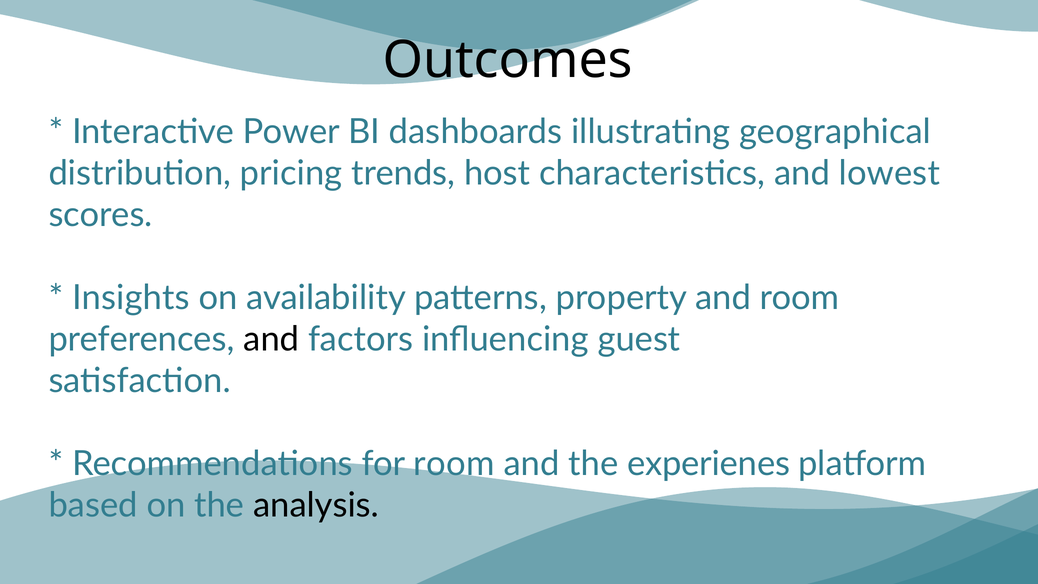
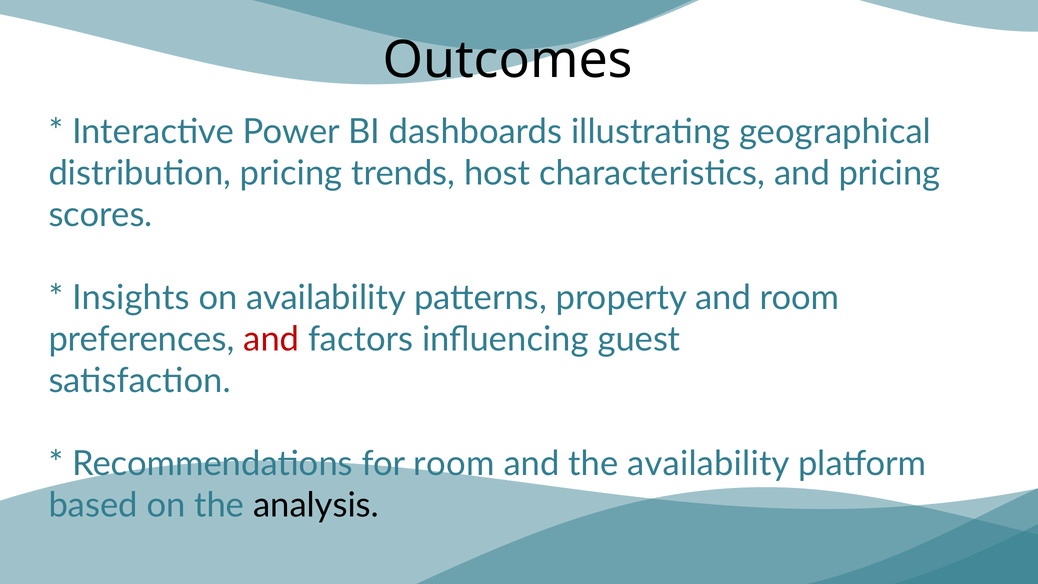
and lowest: lowest -> pricing (889, 173)
and colour: black -> red (271, 339)
the experienes: experienes -> availability (708, 464)
